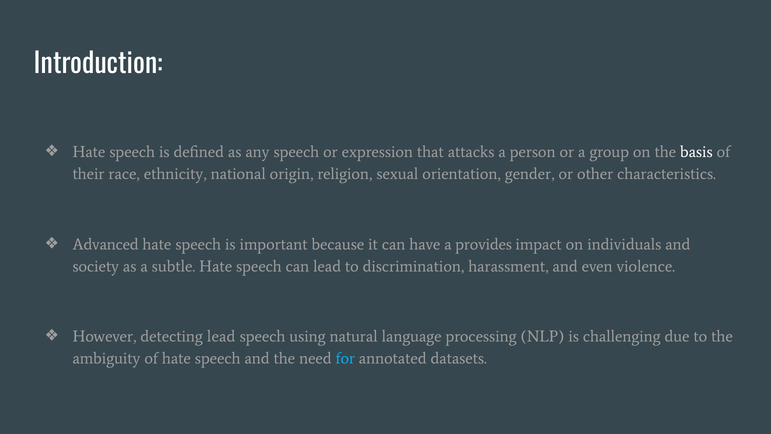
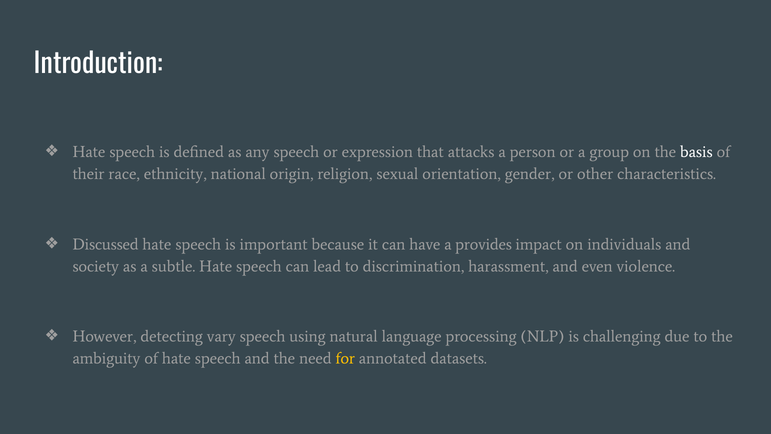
Advanced: Advanced -> Discussed (106, 244)
detecting lead: lead -> vary (221, 336)
for colour: light blue -> yellow (345, 358)
